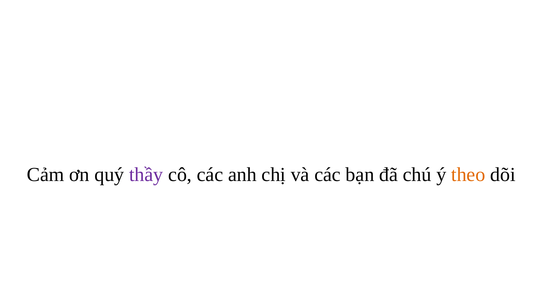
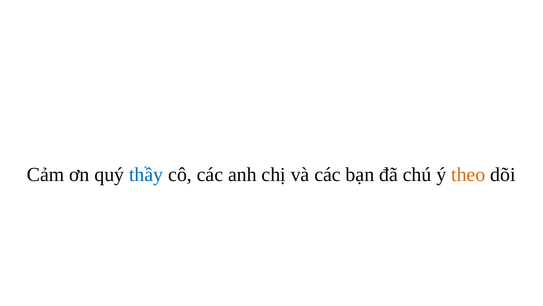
thầy colour: purple -> blue (146, 174)
